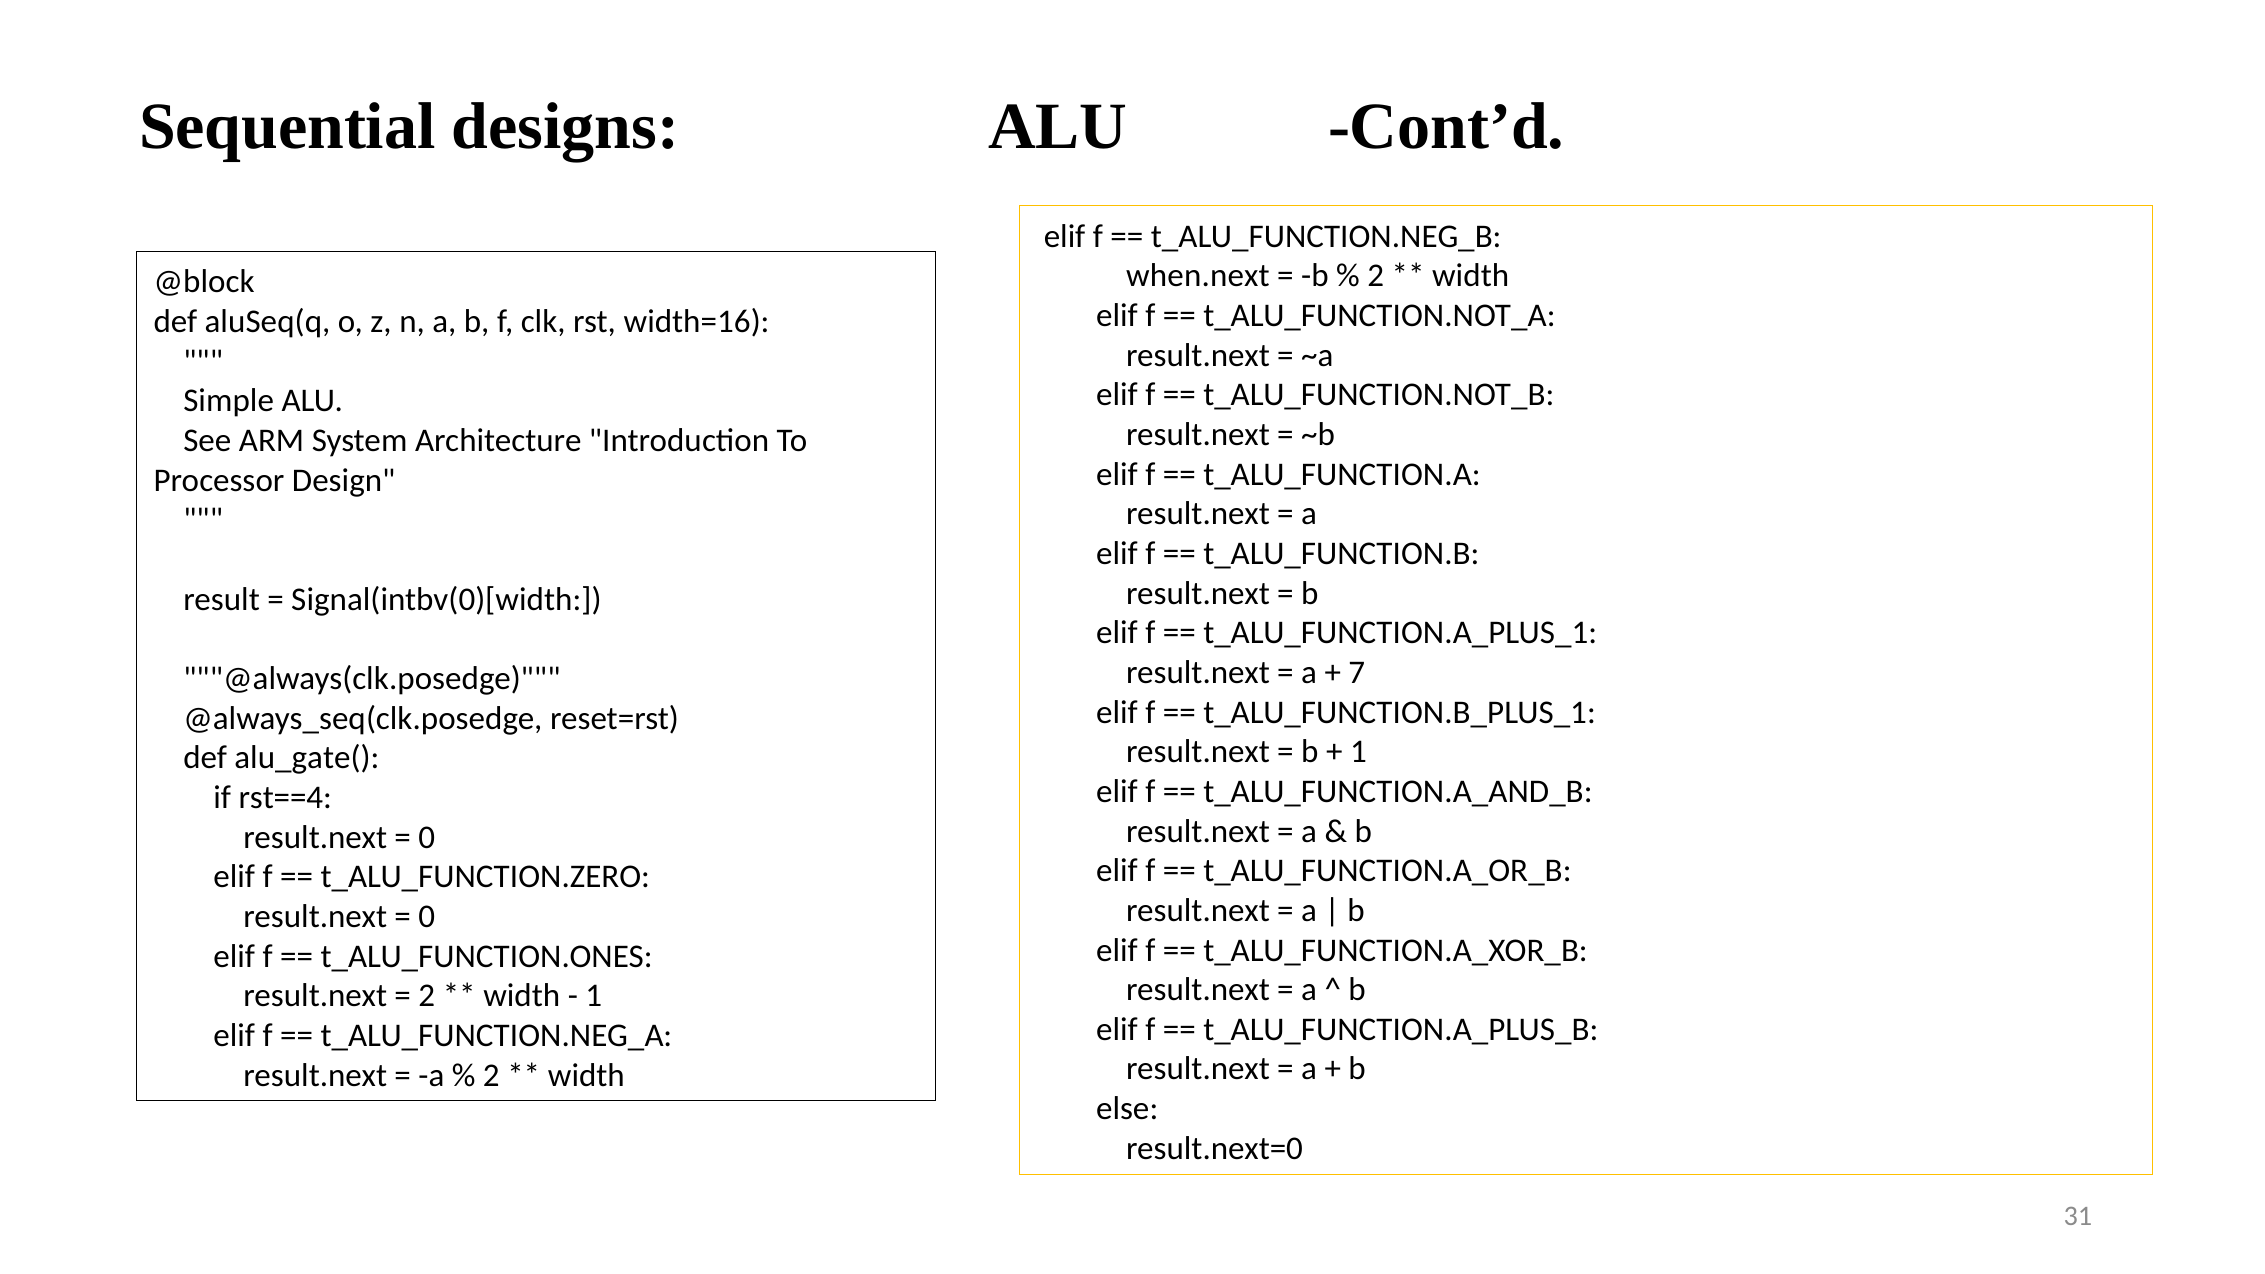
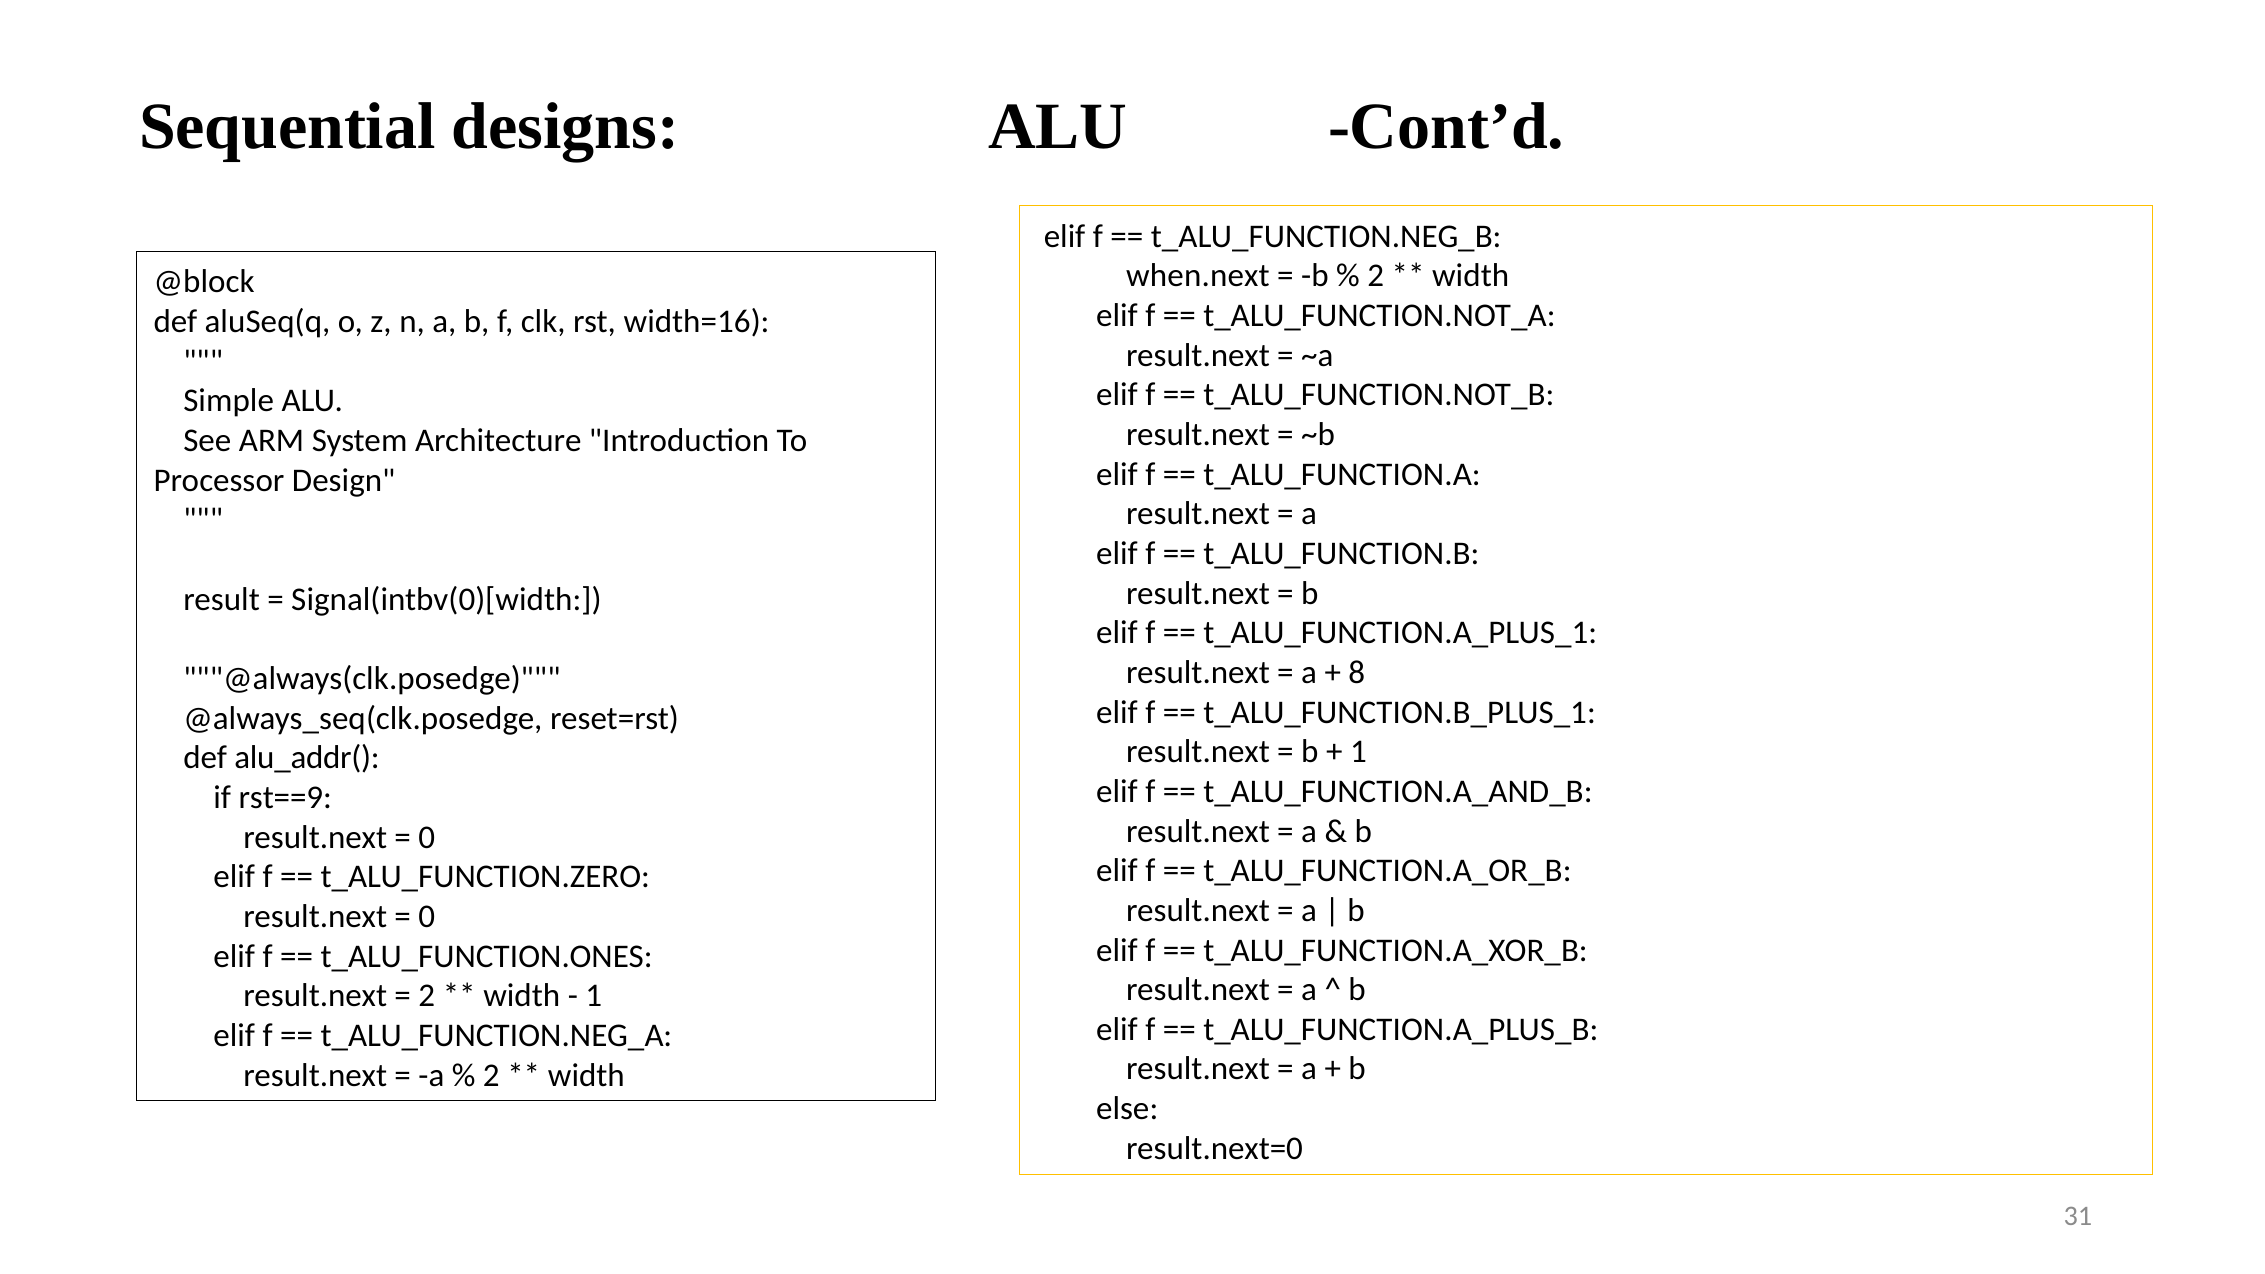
7: 7 -> 8 (1357, 673)
alu_gate(: alu_gate( -> alu_addr( (307, 758)
rst==4: rst==4 -> rst==9 (285, 798)
